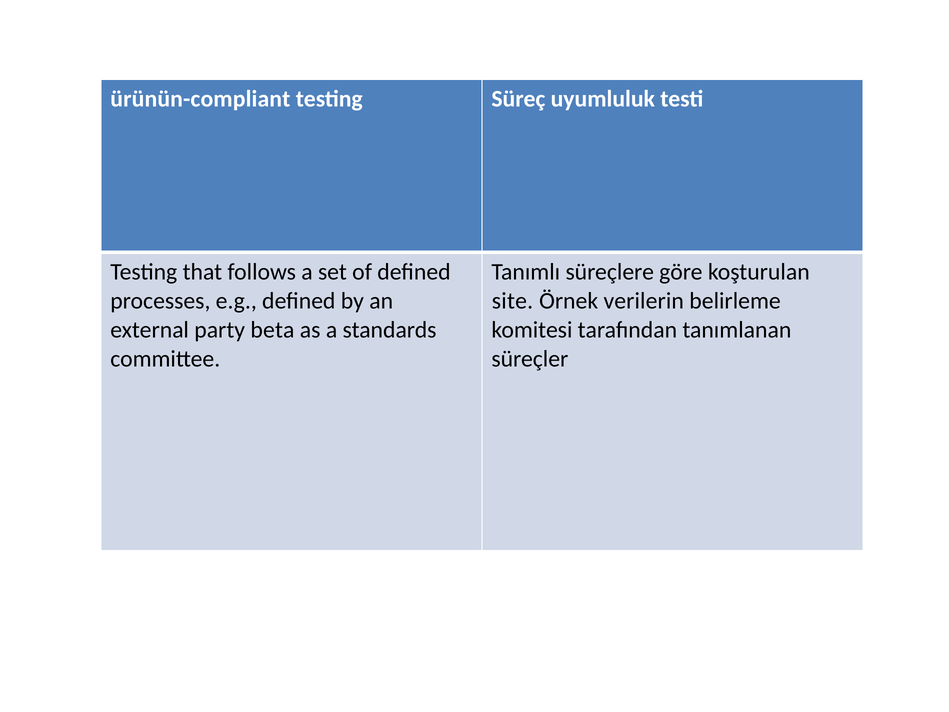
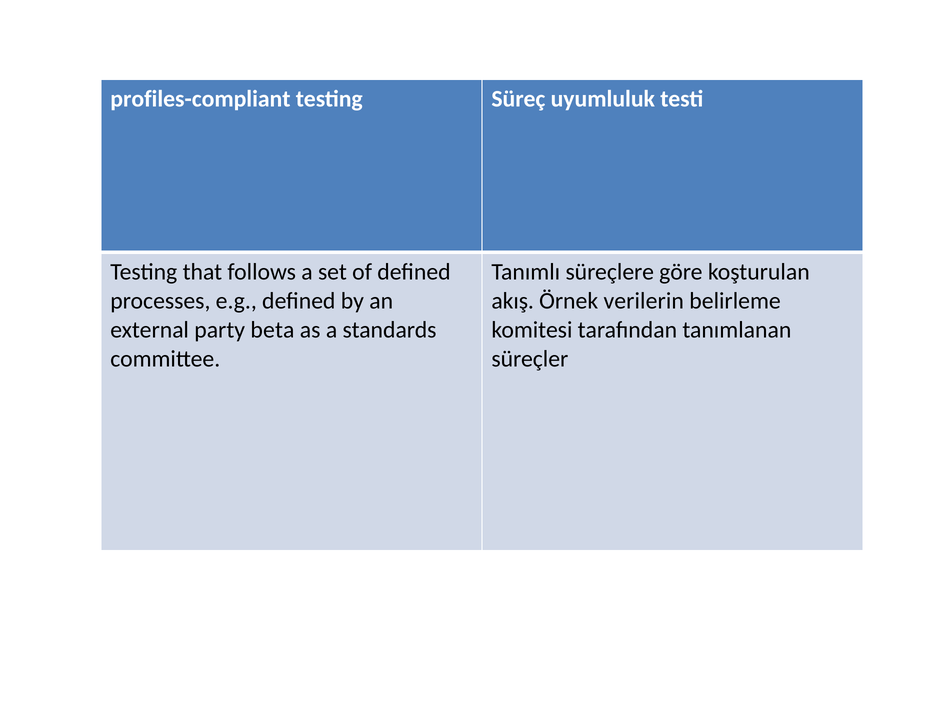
ürünün-compliant: ürünün-compliant -> profiles-compliant (200, 99)
site: site -> akış (513, 301)
